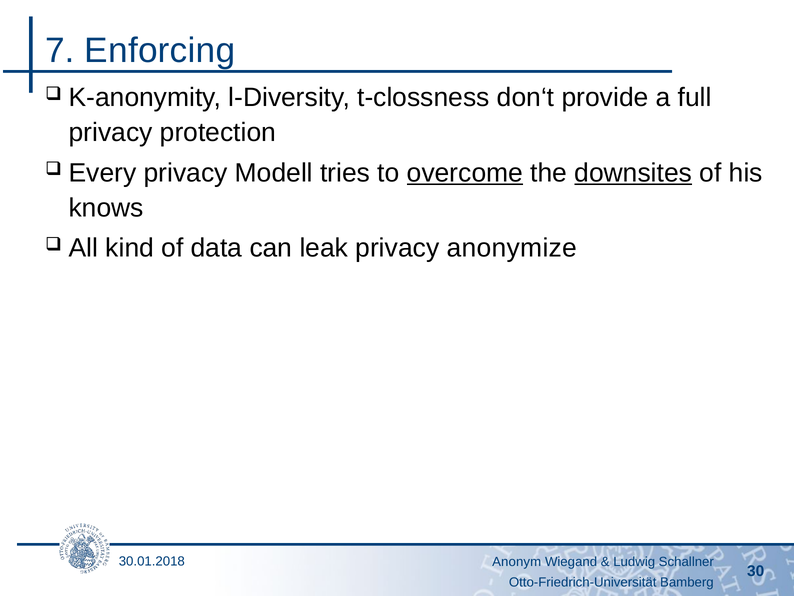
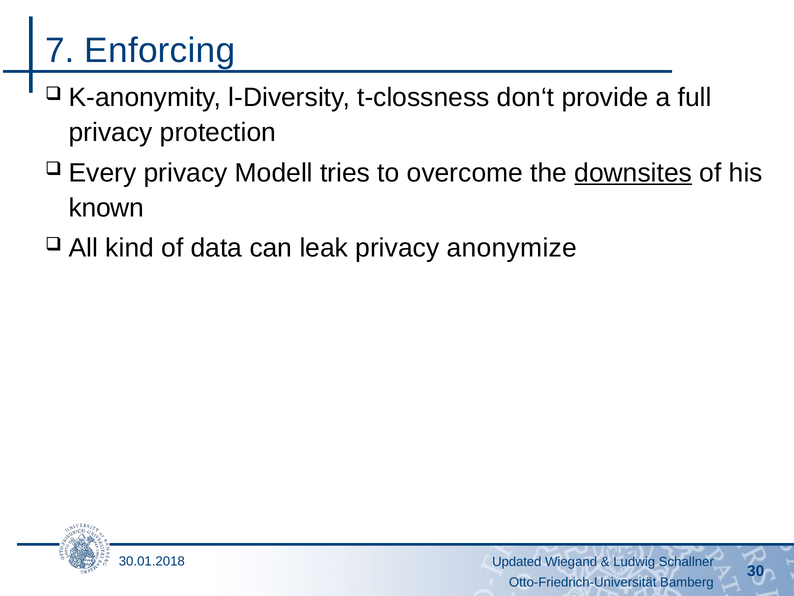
overcome underline: present -> none (465, 173)
knows: knows -> known (106, 208)
Anonym: Anonym -> Updated (517, 561)
